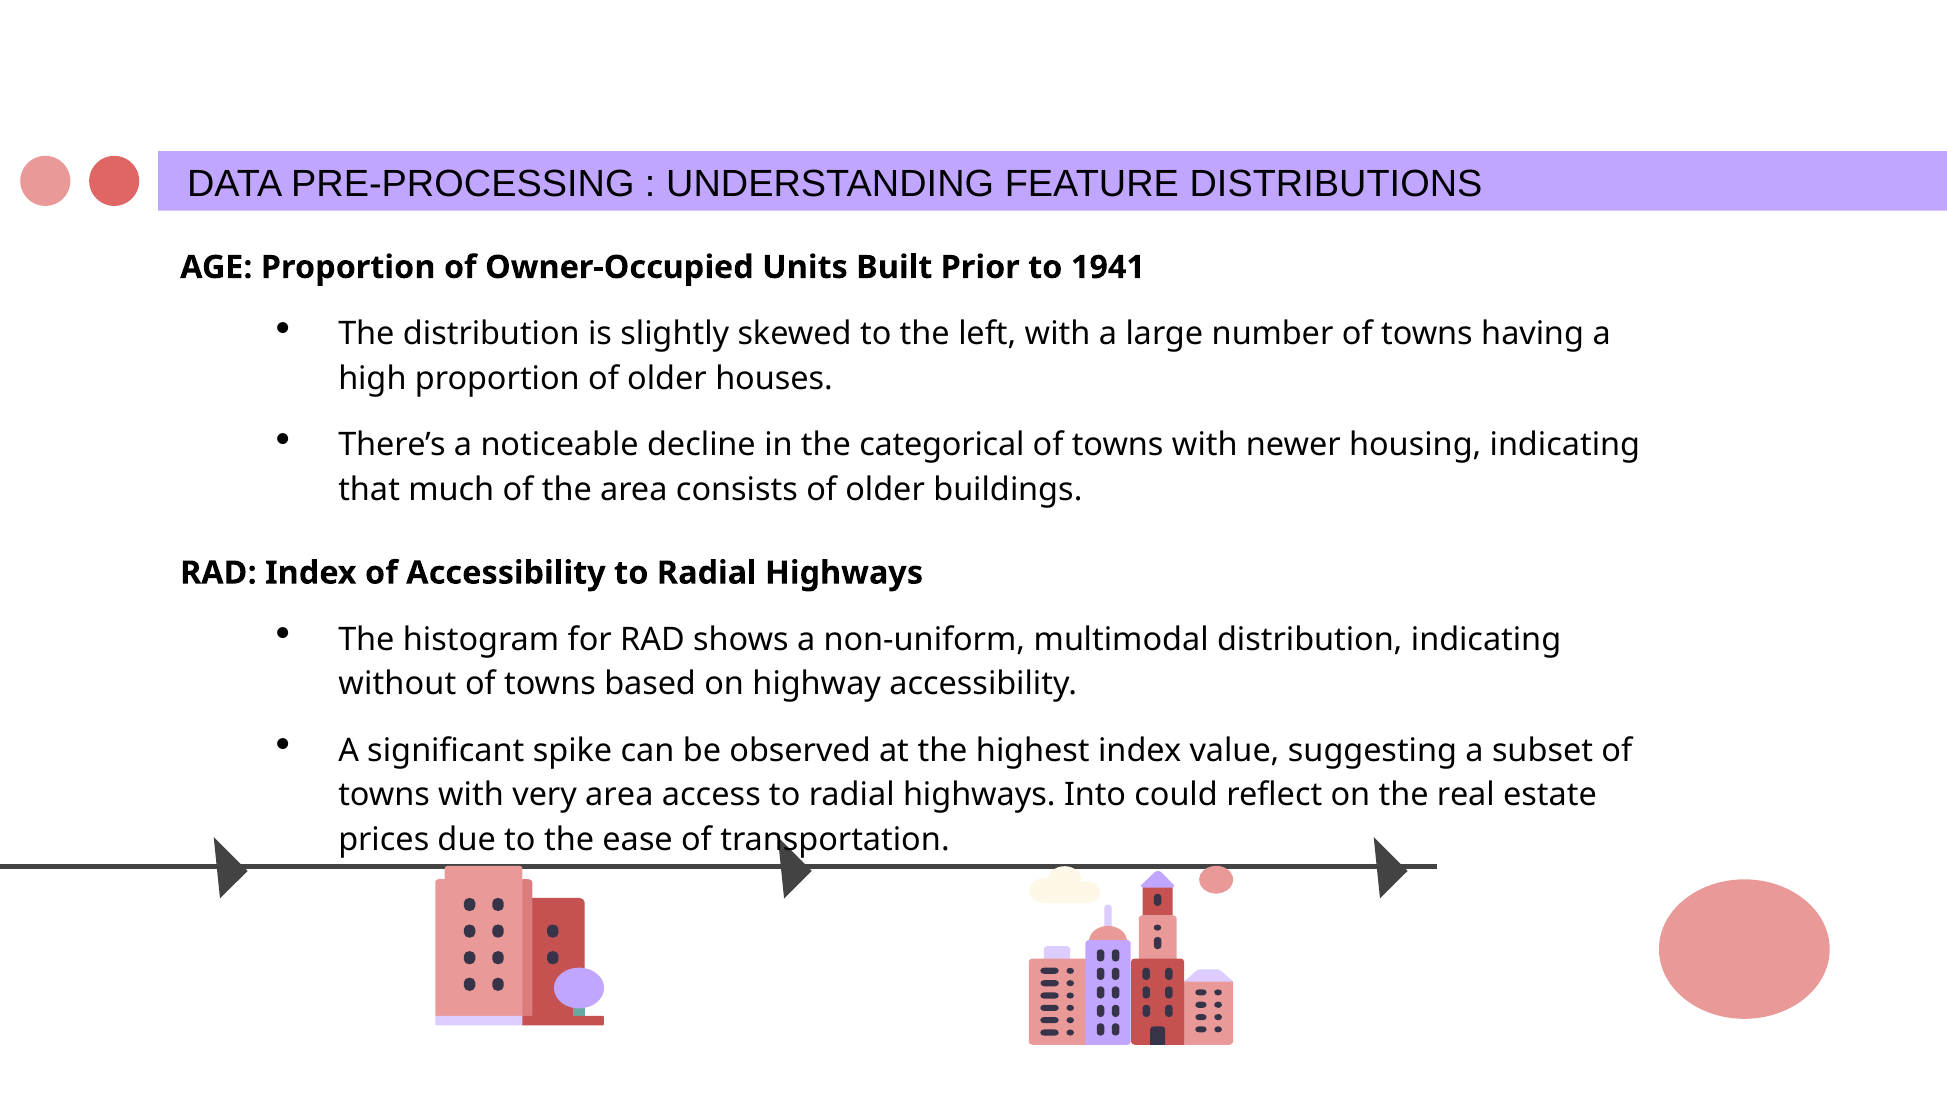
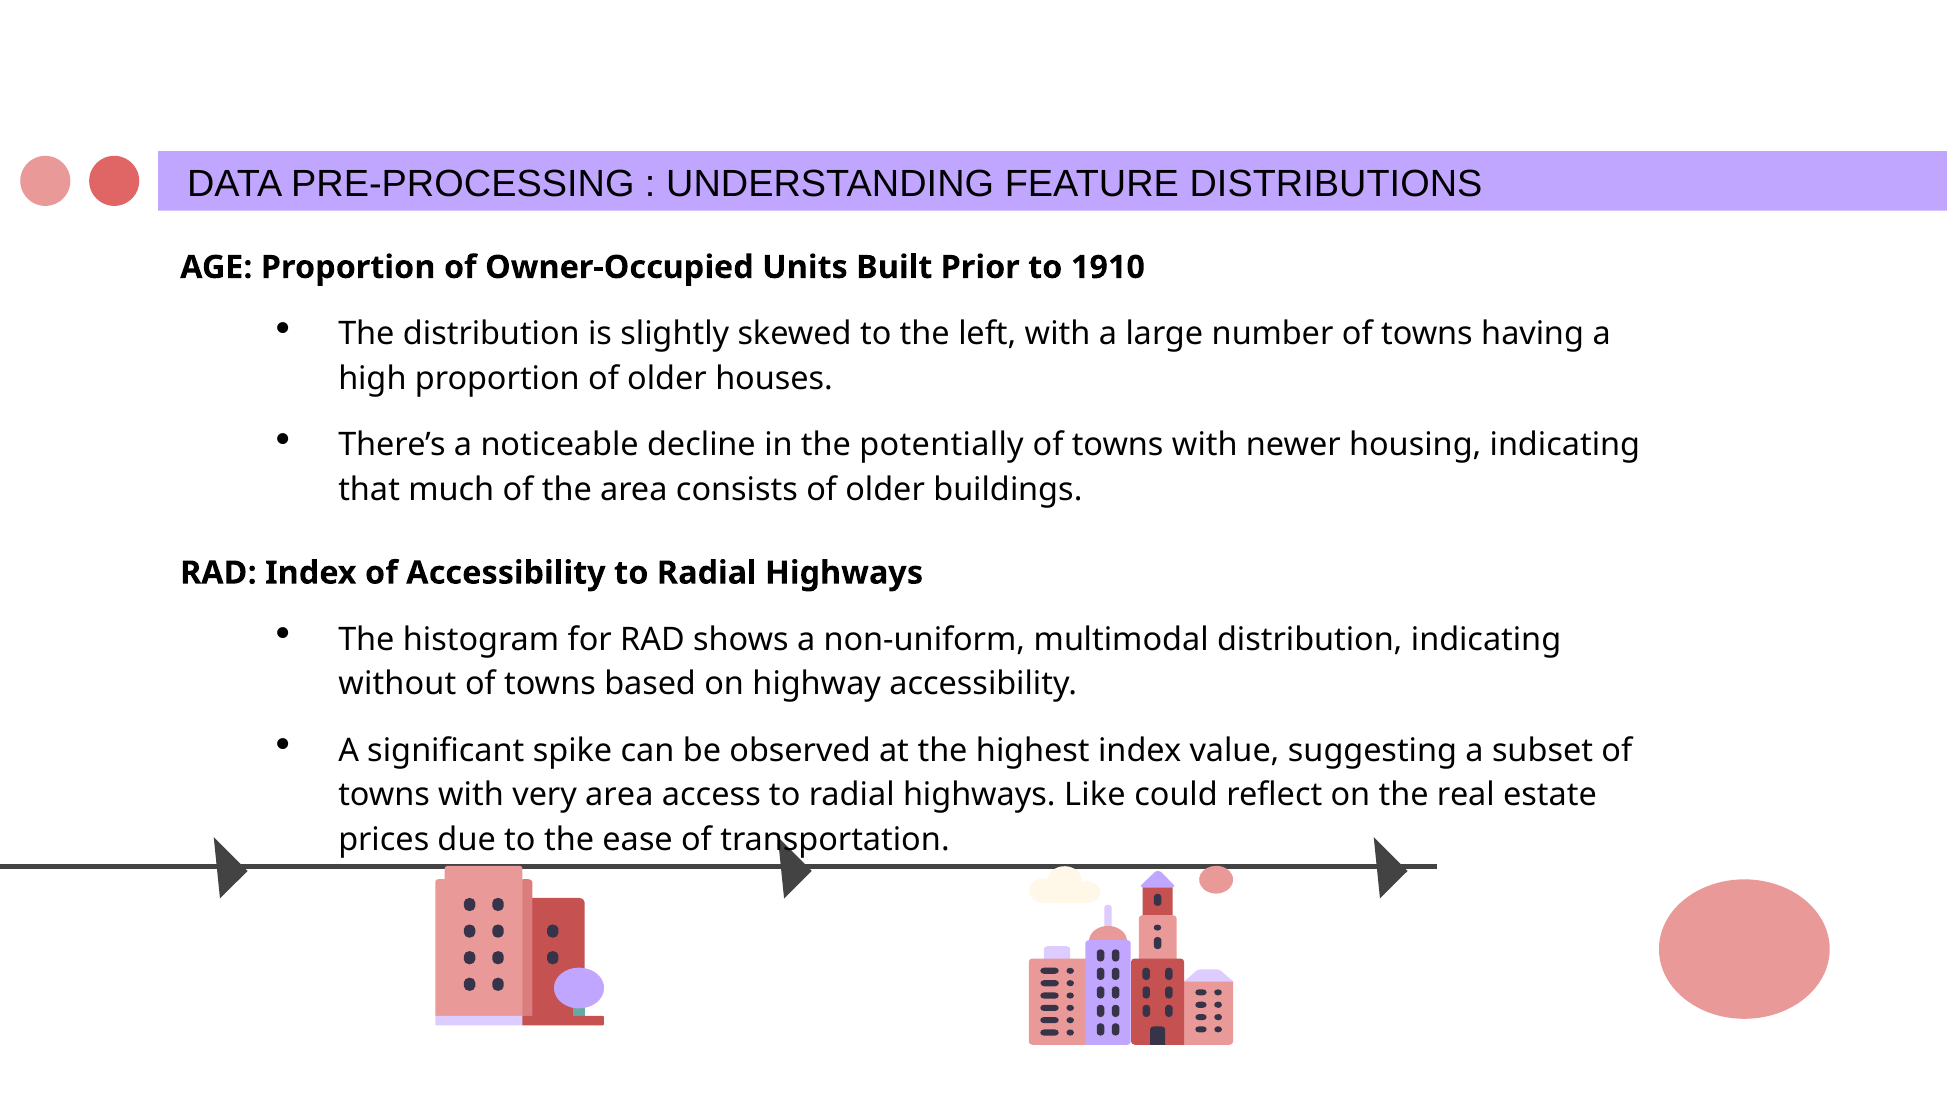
1941: 1941 -> 1910 (1108, 267)
categorical: categorical -> potentially (942, 445)
Into: Into -> Like (1095, 795)
